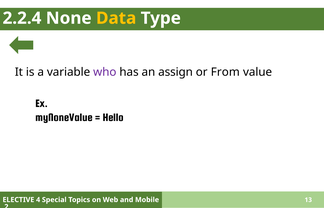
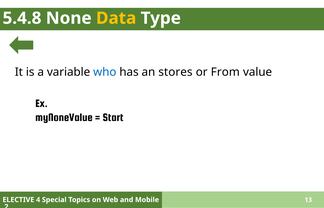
2.2.4: 2.2.4 -> 5.4.8 (22, 18)
who colour: purple -> blue (105, 72)
assign: assign -> stores (175, 72)
Hello: Hello -> Start (113, 117)
